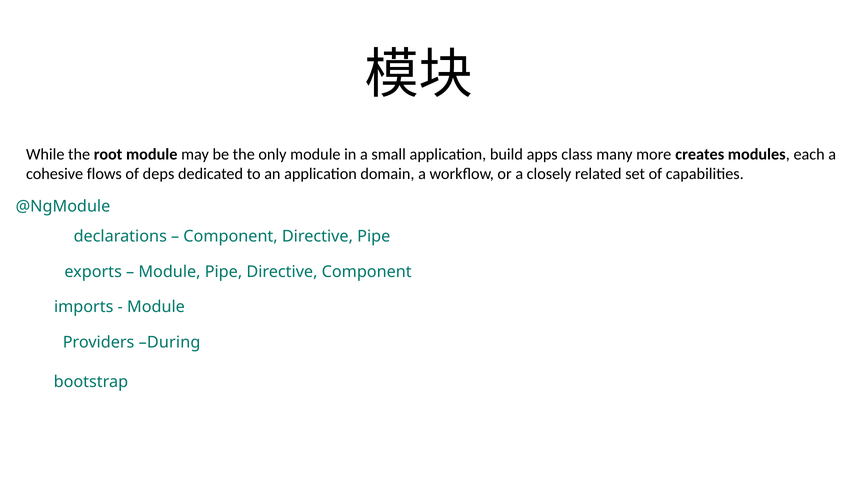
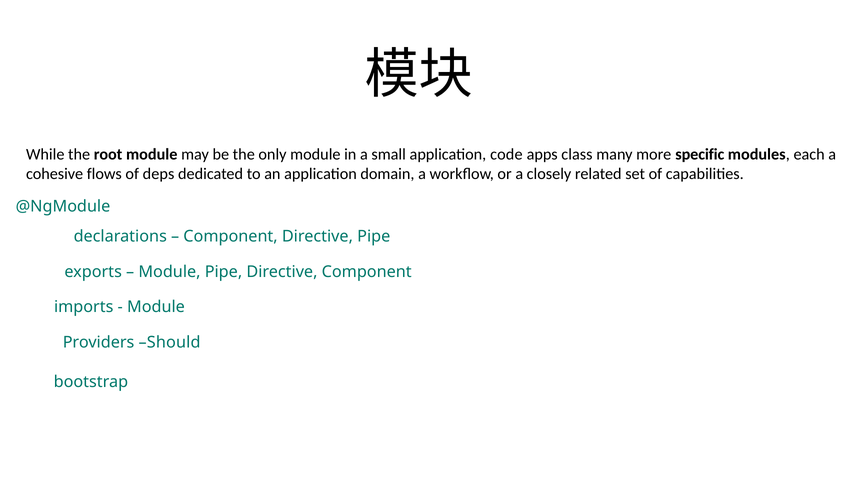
build: build -> code (506, 154)
creates: creates -> specific (700, 154)
During: During -> Should (170, 342)
